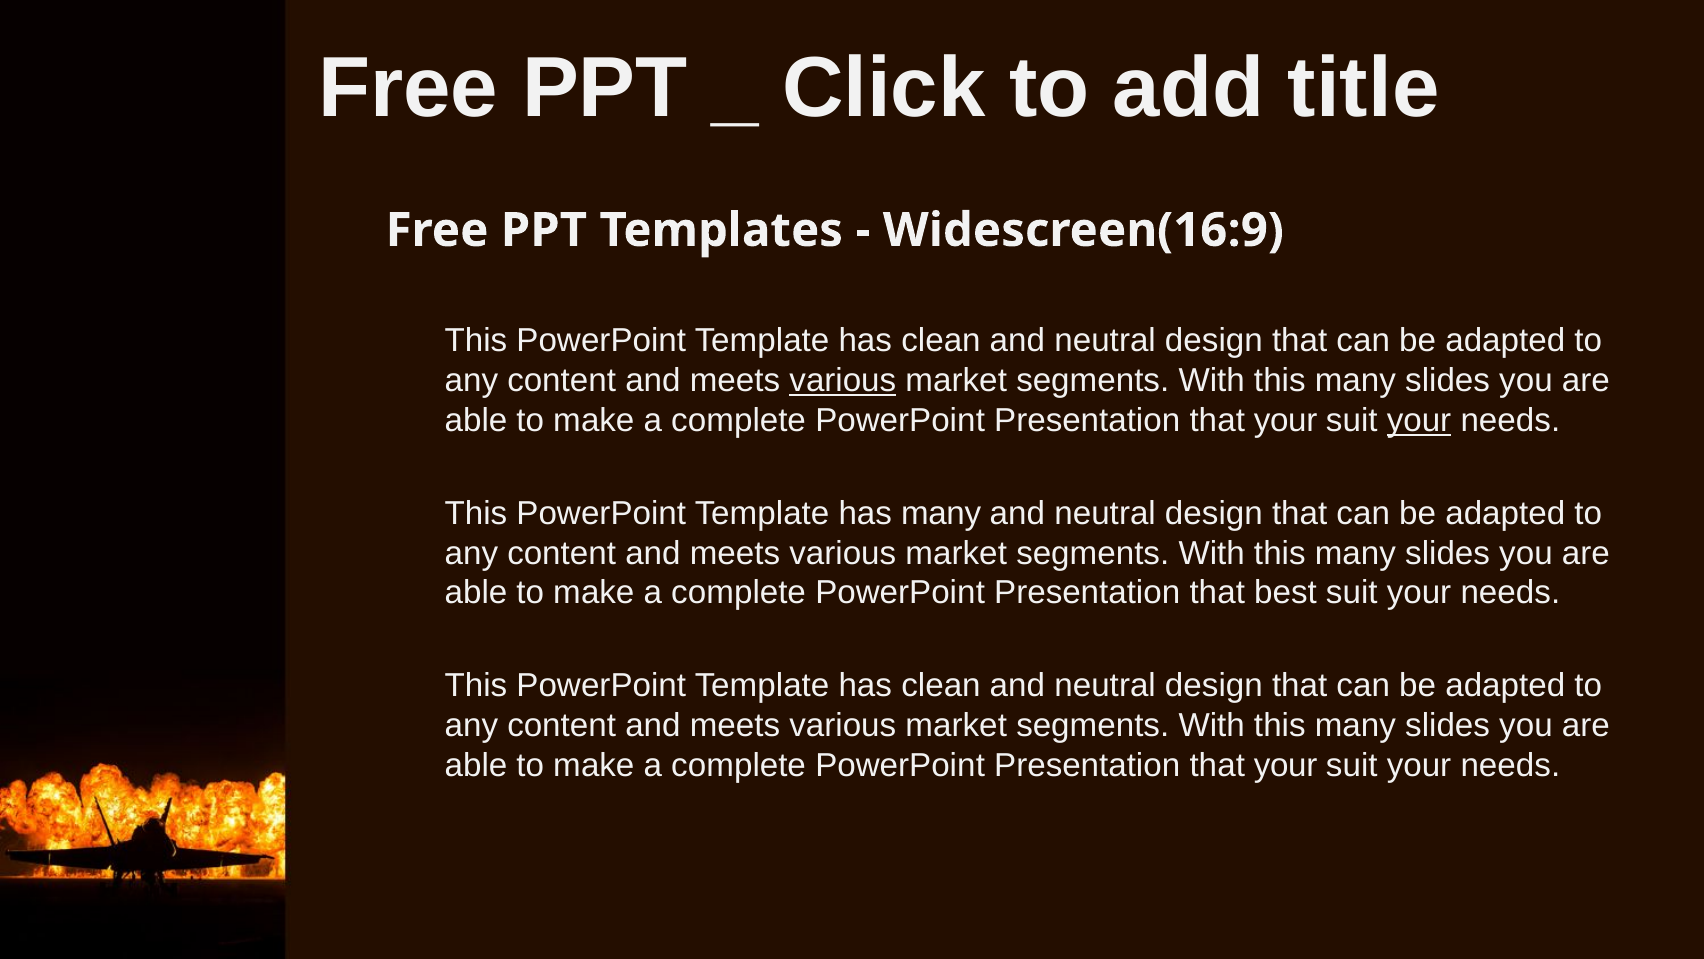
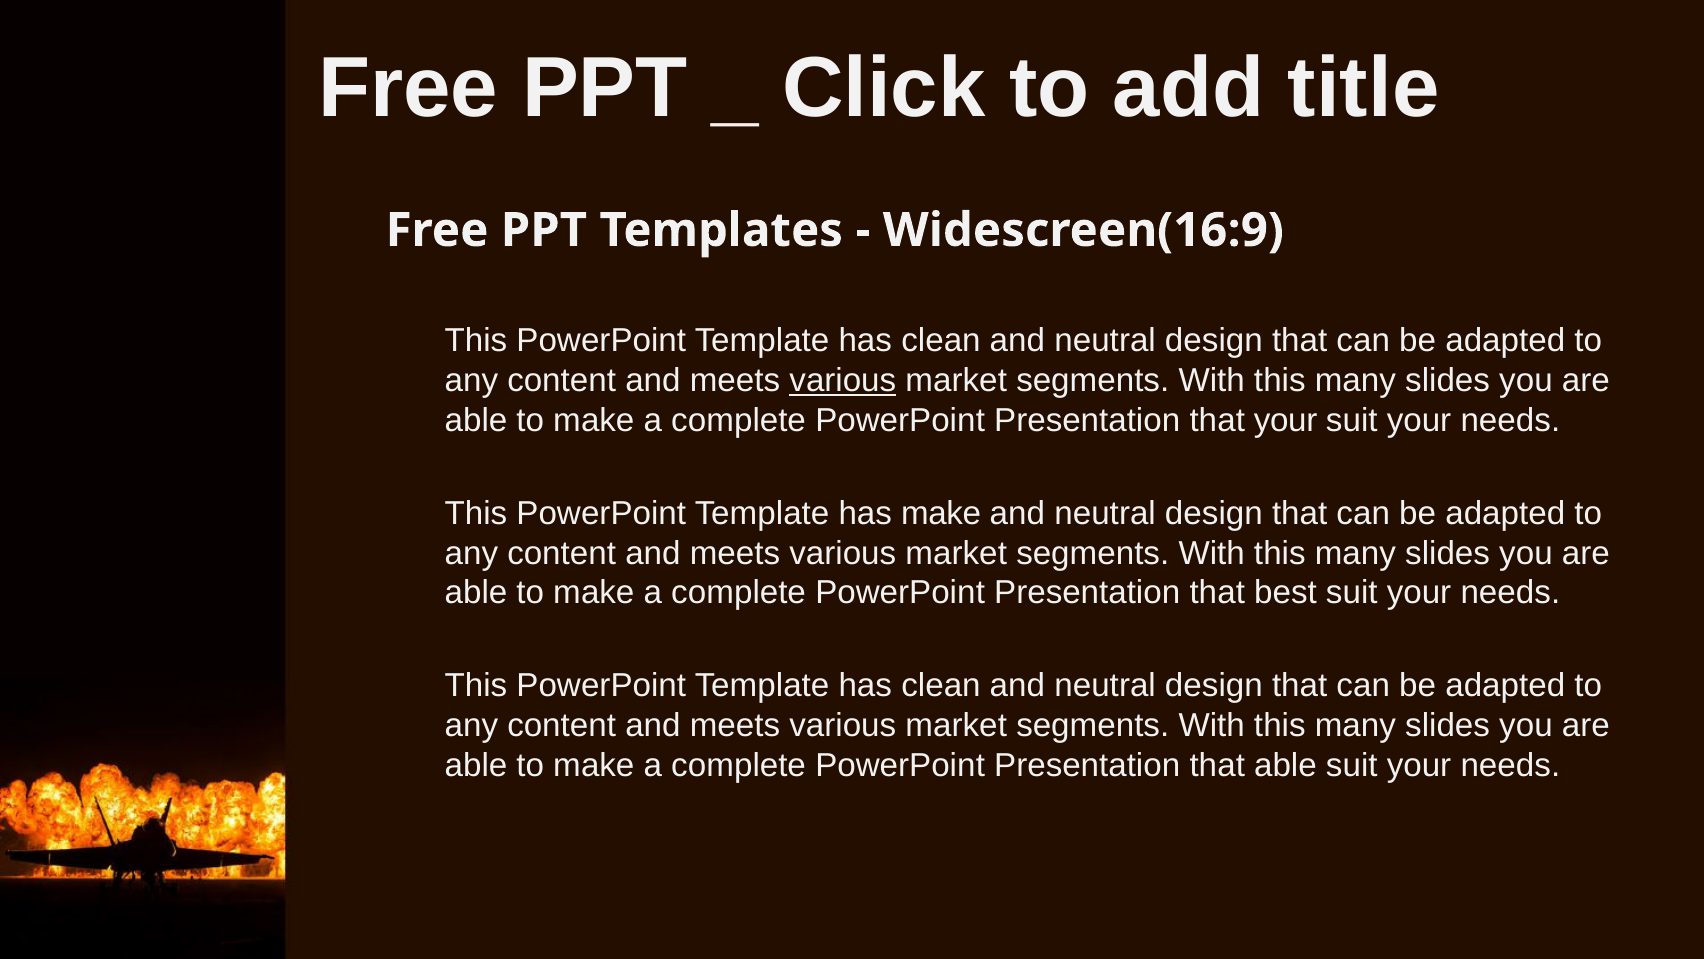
your underline: present -> none (1419, 420)
has many: many -> make (941, 513)
your: your -> able (1285, 765)
